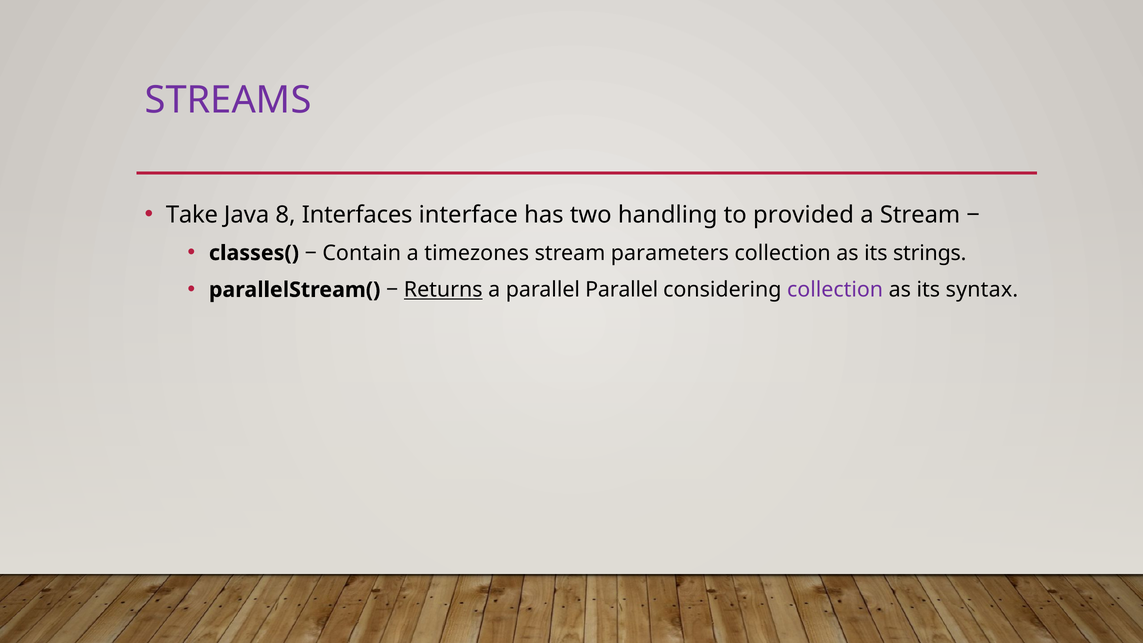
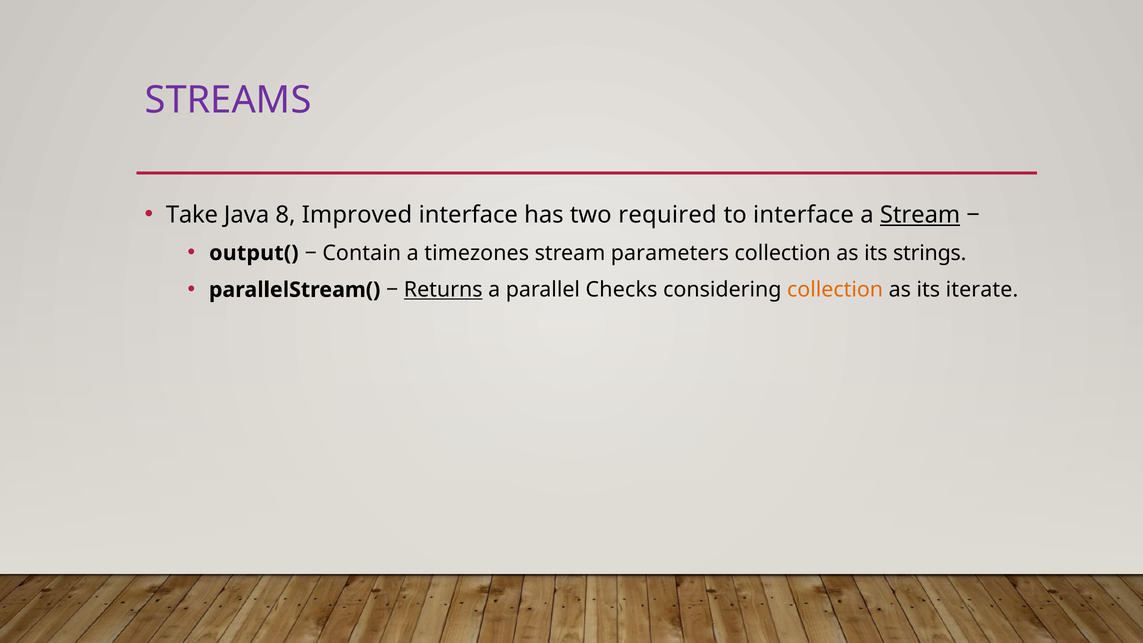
Interfaces: Interfaces -> Improved (357, 215)
handling: handling -> required (668, 215)
to provided: provided -> interface (803, 215)
Stream underline: none -> present (920, 215)
classes(: classes( -> output( (254, 253)
parallel Parallel: Parallel -> Checks (622, 290)
collection colour: purple -> orange (835, 290)
syntax: syntax -> iterate (982, 290)
